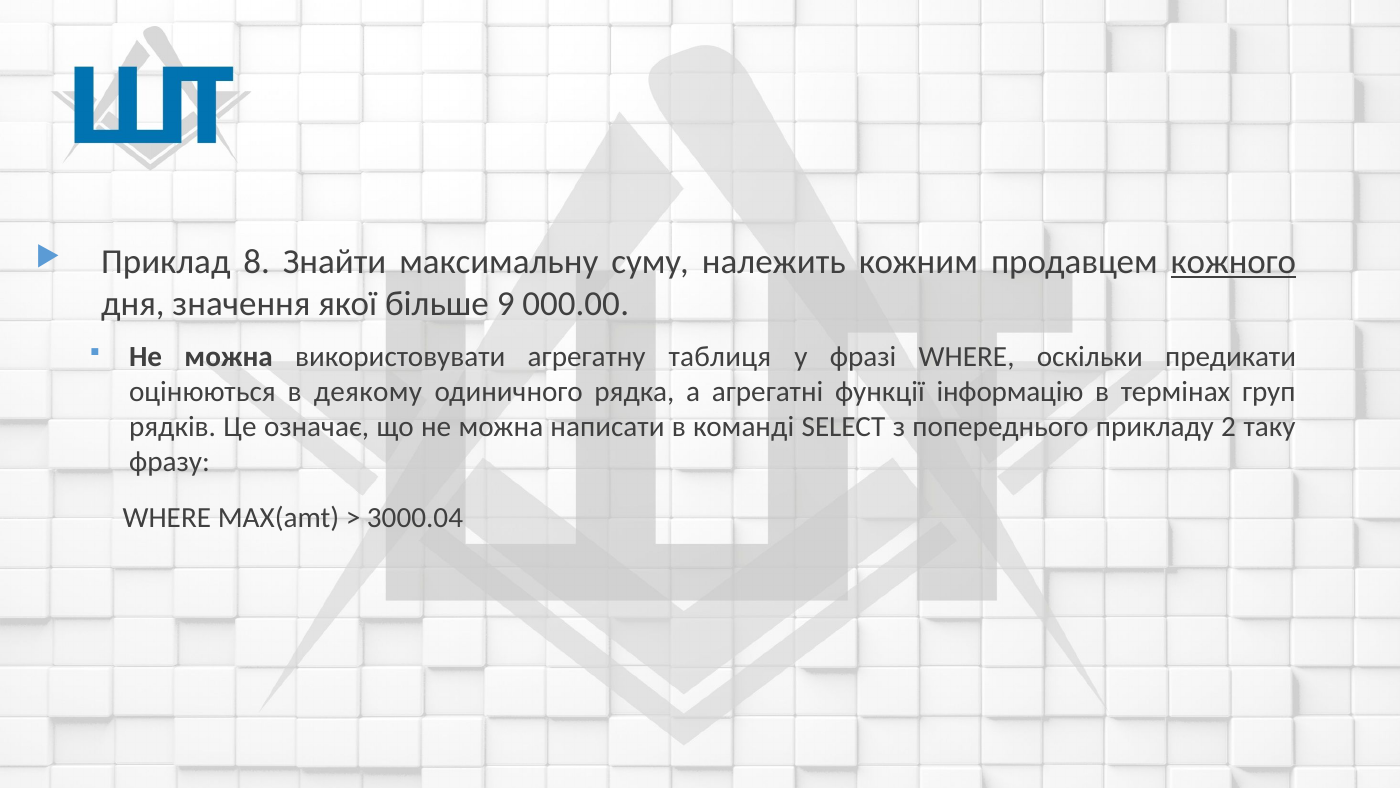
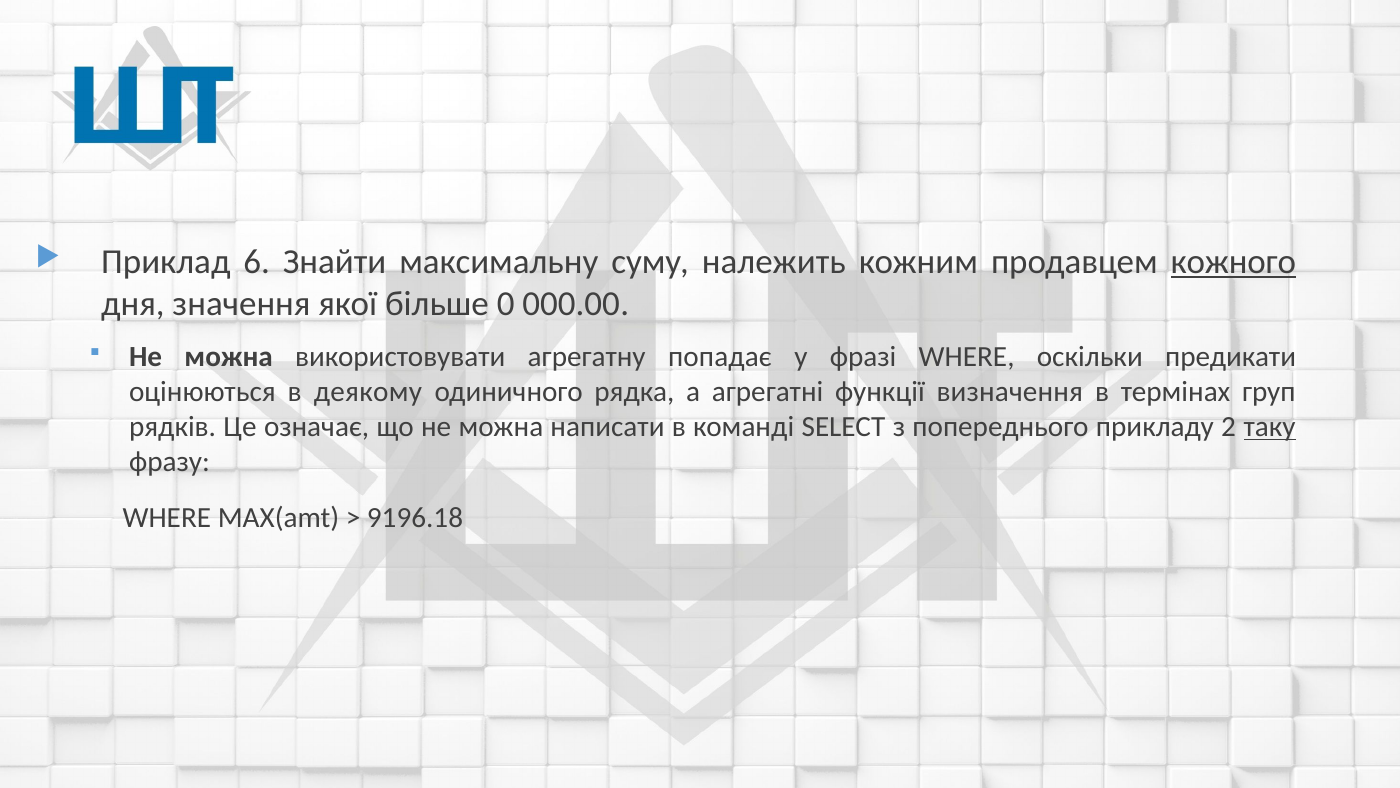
8: 8 -> 6 (257, 262)
9: 9 -> 0 (506, 304)
таблиця: таблиця -> попадає (720, 357)
інформацію: інформацію -> визначення (1010, 392)
таку underline: none -> present (1270, 427)
3000.04: 3000.04 -> 9196.18 (415, 517)
